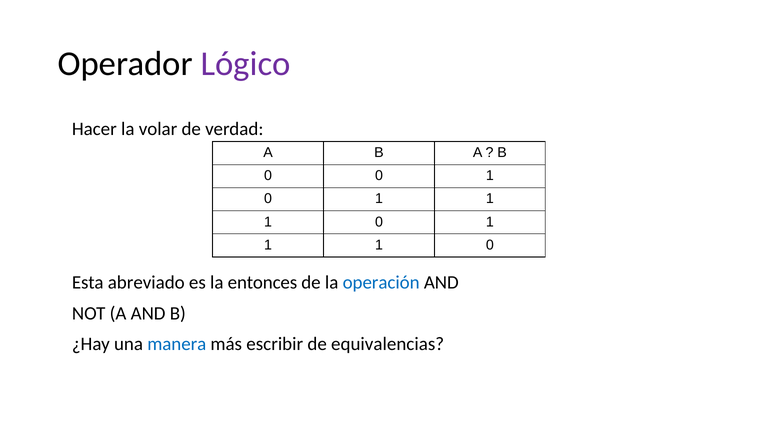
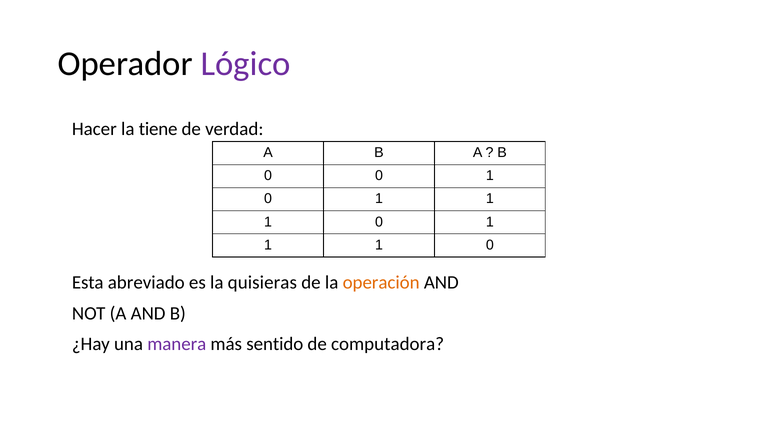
volar: volar -> tiene (158, 129)
entonces: entonces -> quisieras (262, 282)
operación colour: blue -> orange (381, 282)
manera colour: blue -> purple (177, 343)
escribir: escribir -> sentido (275, 343)
equivalencias: equivalencias -> computadora (388, 343)
